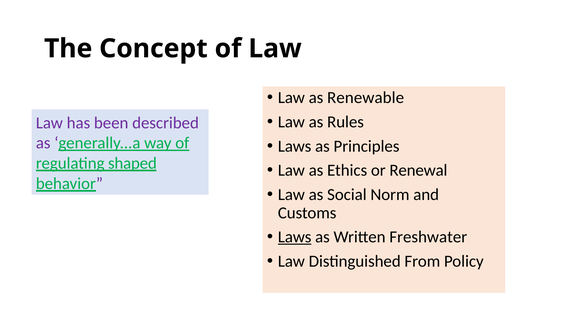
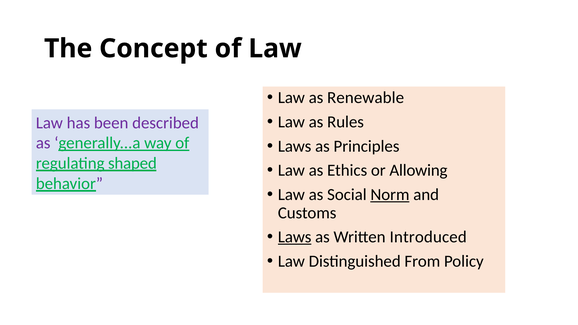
Renewal: Renewal -> Allowing (418, 170)
Norm underline: none -> present (390, 195)
Freshwater: Freshwater -> Introduced (428, 237)
